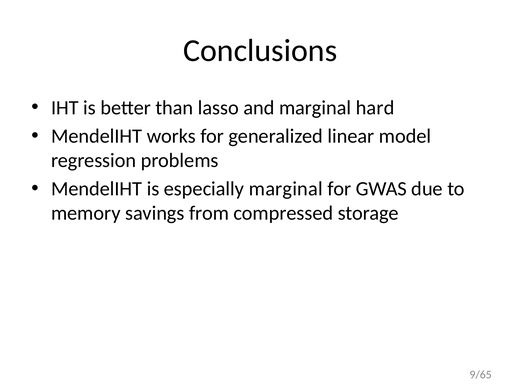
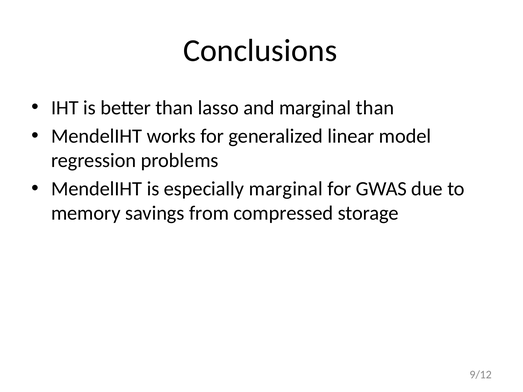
marginal hard: hard -> than (375, 108)
9/65: 9/65 -> 9/12 (481, 375)
